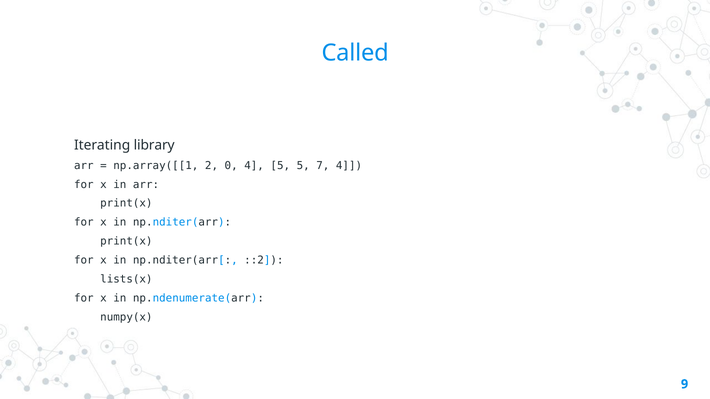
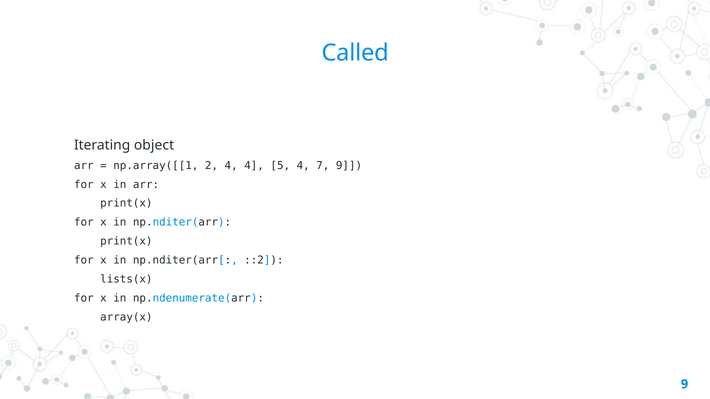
library: library -> object (154, 145)
2 0: 0 -> 4 (231, 166)
5 5: 5 -> 4 (303, 166)
7 4: 4 -> 9 (349, 166)
numpy(x: numpy(x -> array(x (126, 317)
